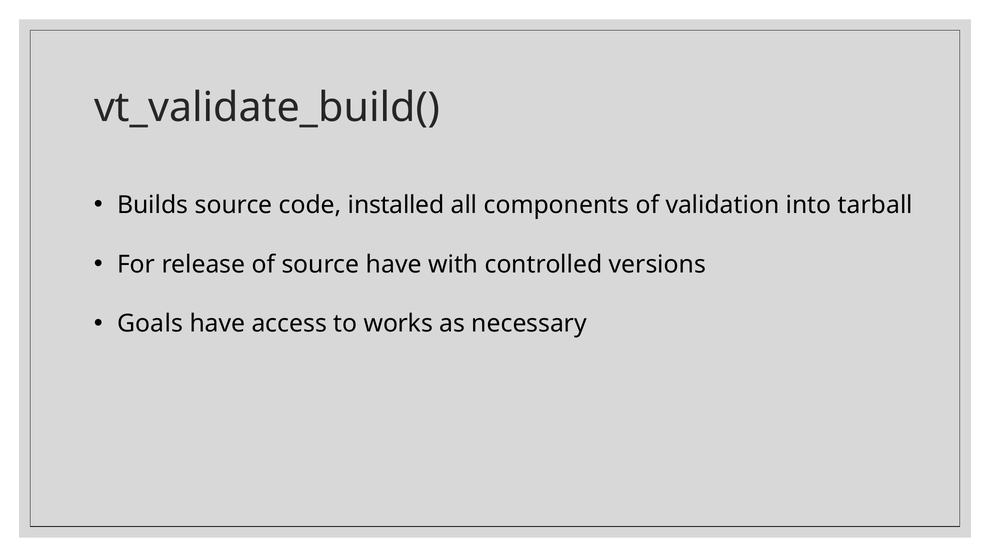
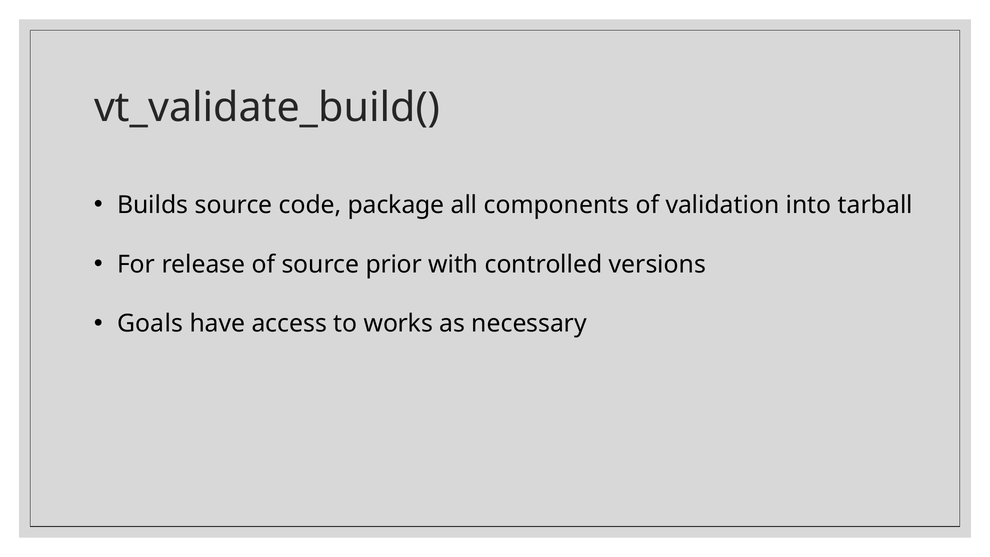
installed: installed -> package (396, 205)
source have: have -> prior (394, 264)
